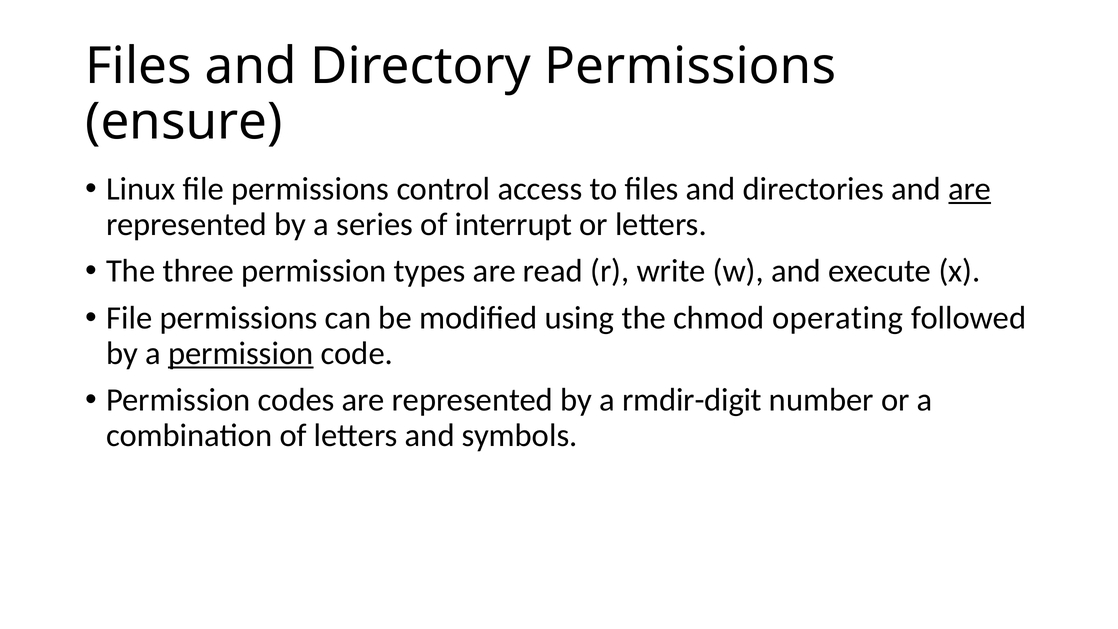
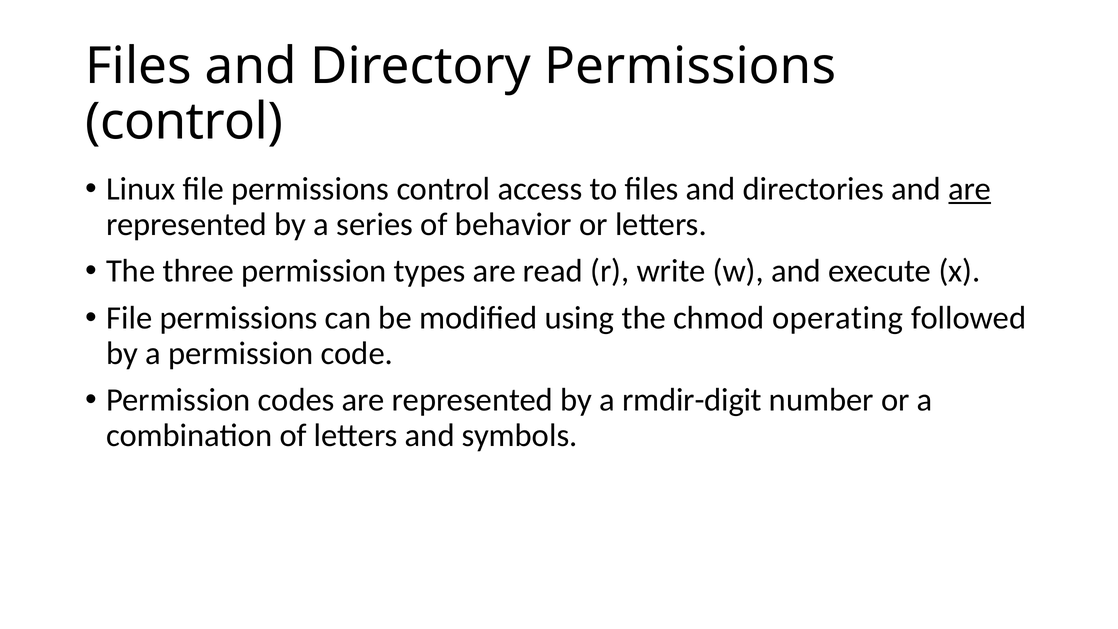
ensure: ensure -> control (184, 122)
interrupt: interrupt -> behavior (513, 224)
permission underline: present -> none (241, 353)
